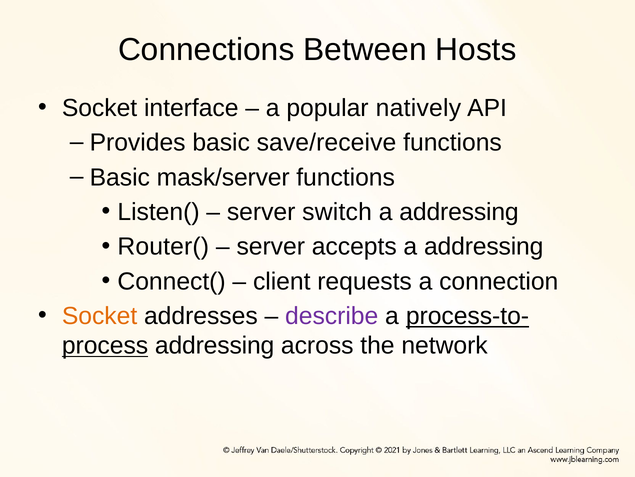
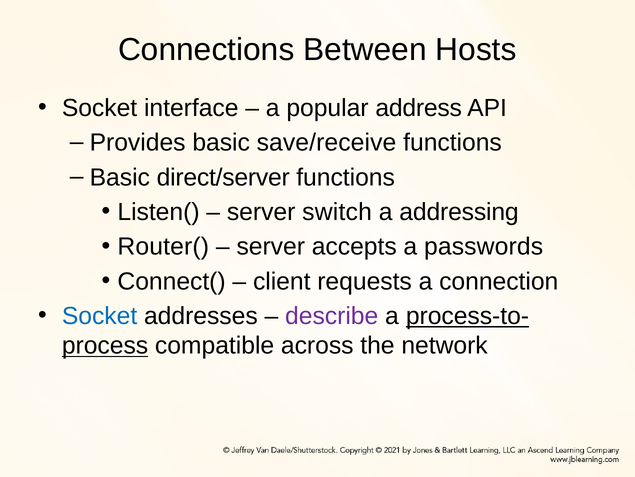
natively: natively -> address (419, 108)
mask/server: mask/server -> direct/server (223, 177)
accepts a addressing: addressing -> passwords (484, 246)
Socket colour: orange -> blue (100, 316)
addressing: addressing -> compatible (215, 345)
